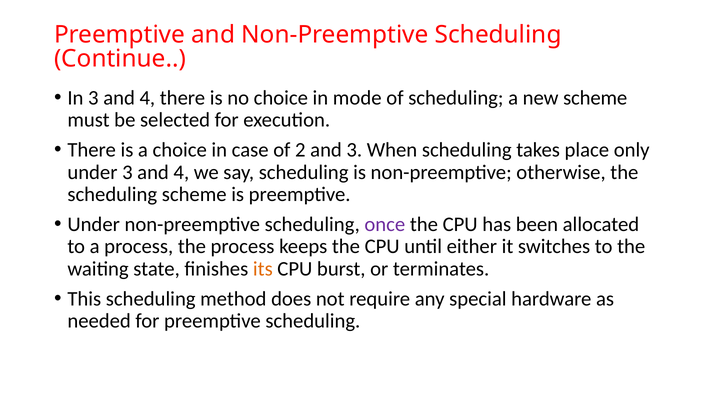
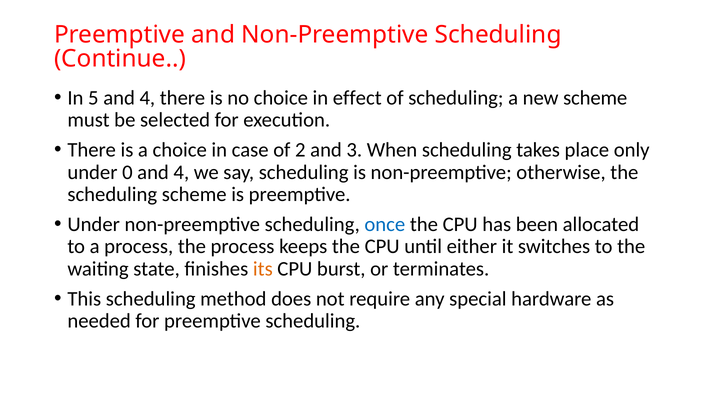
In 3: 3 -> 5 (93, 98)
mode: mode -> effect (357, 98)
under 3: 3 -> 0 (127, 172)
once colour: purple -> blue (385, 224)
